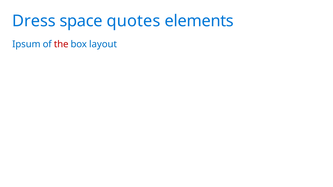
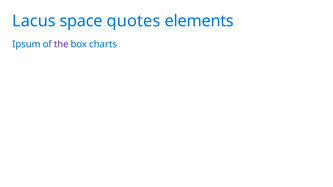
Dress: Dress -> Lacus (34, 21)
the colour: red -> purple (61, 44)
layout: layout -> charts (103, 44)
